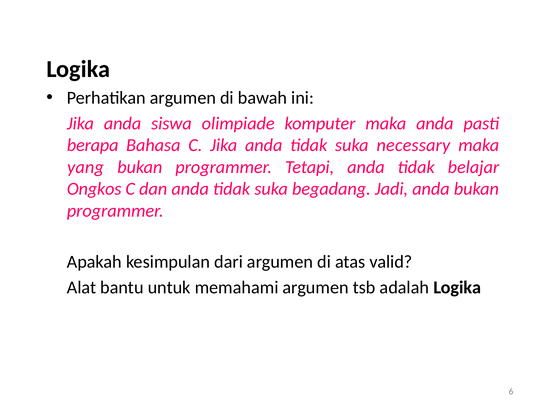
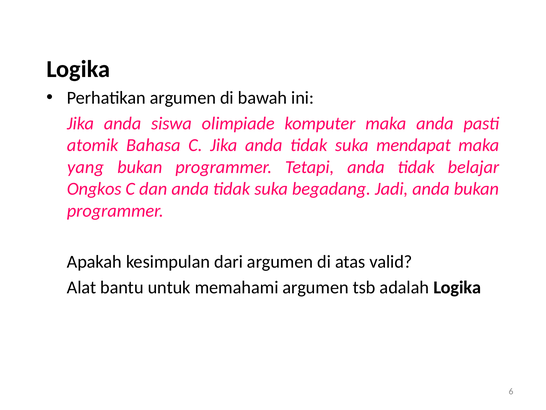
berapa: berapa -> atomik (93, 145)
necessary: necessary -> mendapat (414, 145)
